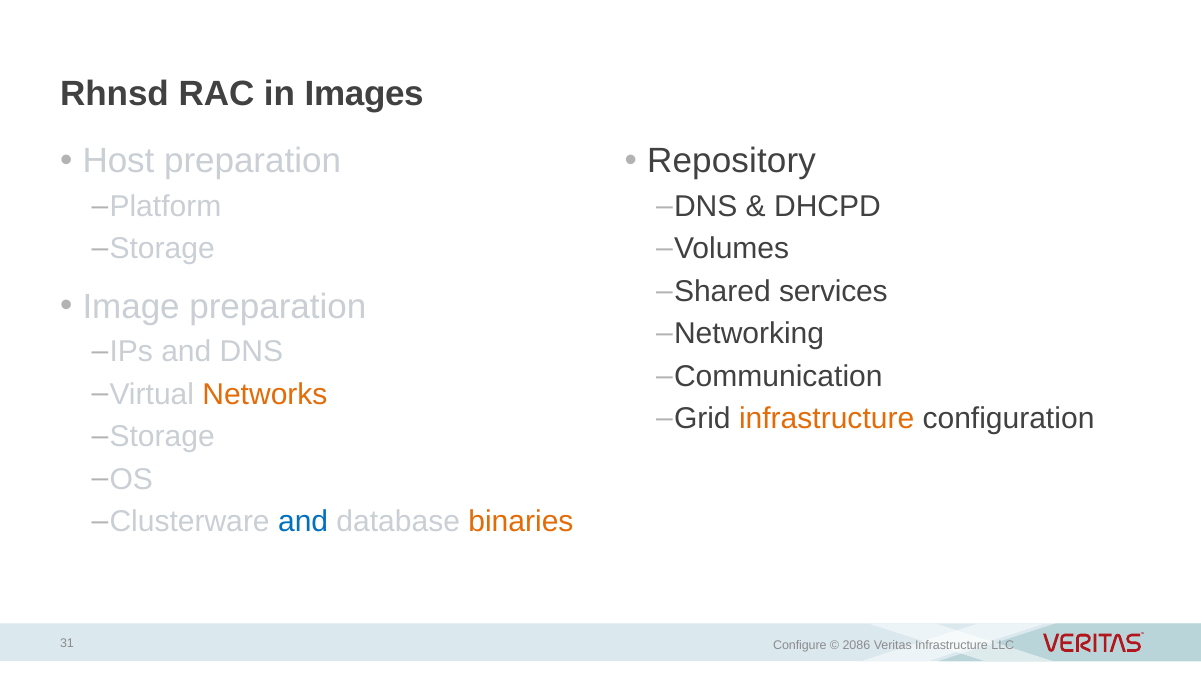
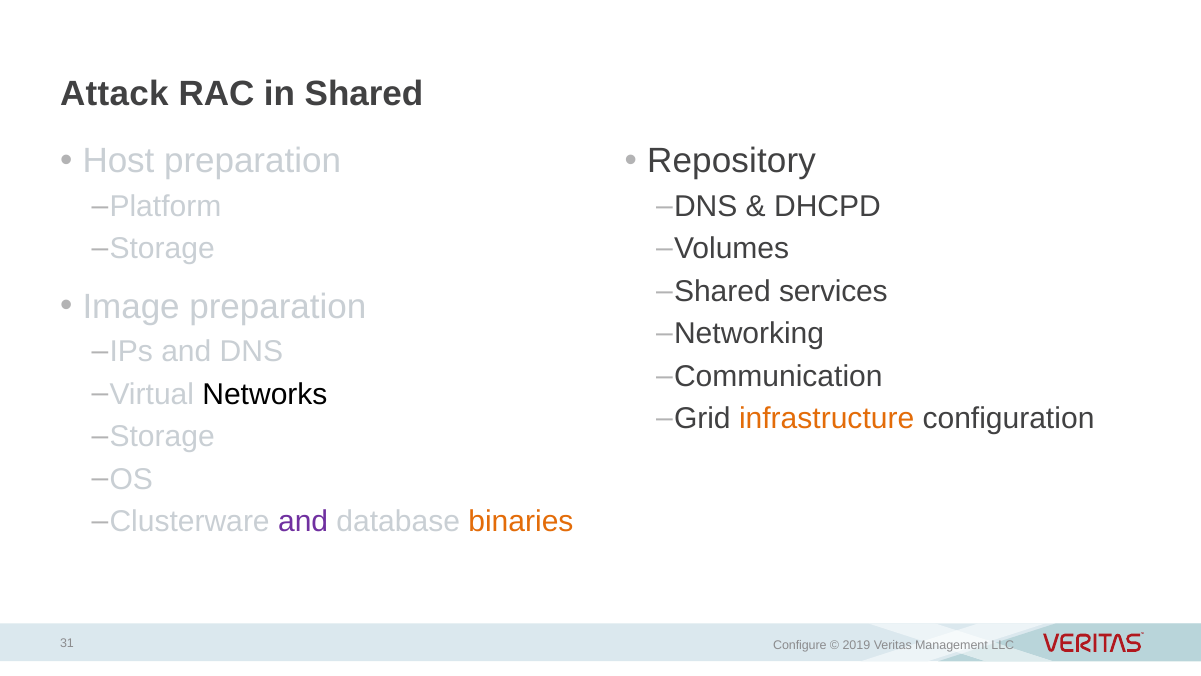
Rhnsd: Rhnsd -> Attack (114, 93)
in Images: Images -> Shared (364, 93)
Networks colour: orange -> black (265, 394)
and colour: blue -> purple (303, 521)
2086: 2086 -> 2019 (856, 645)
Veritas Infrastructure: Infrastructure -> Management (951, 645)
